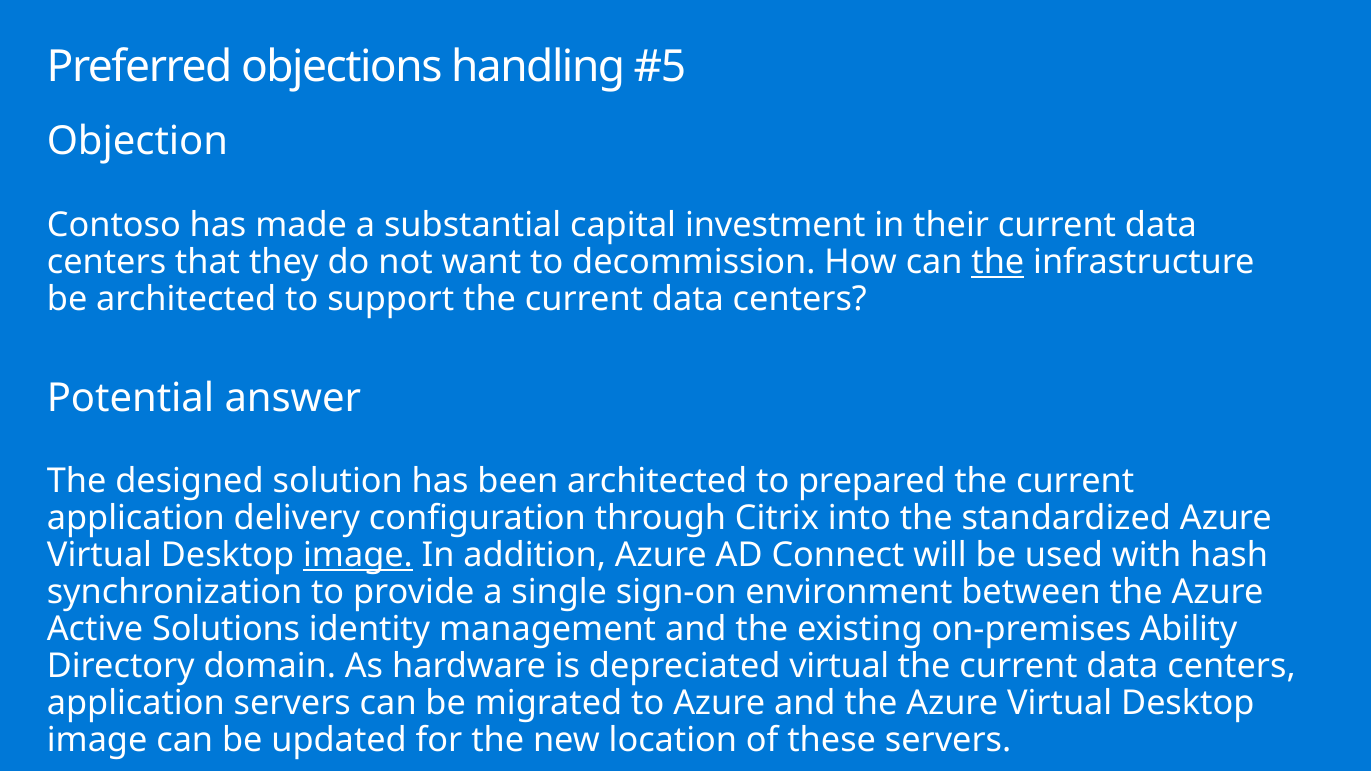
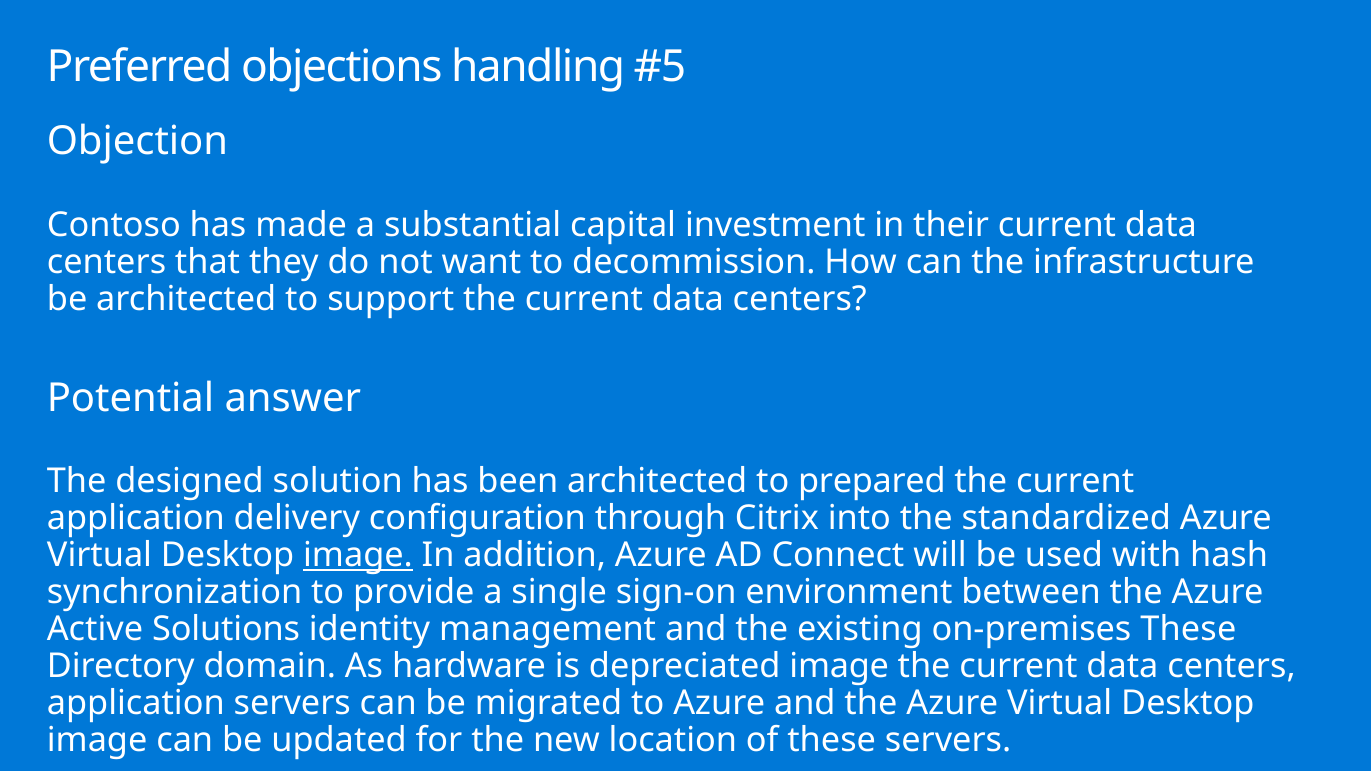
the underline: present -> none (998, 262)
on-premises Ability: Ability -> These (1188, 630)
depreciated virtual: virtual -> image (839, 667)
